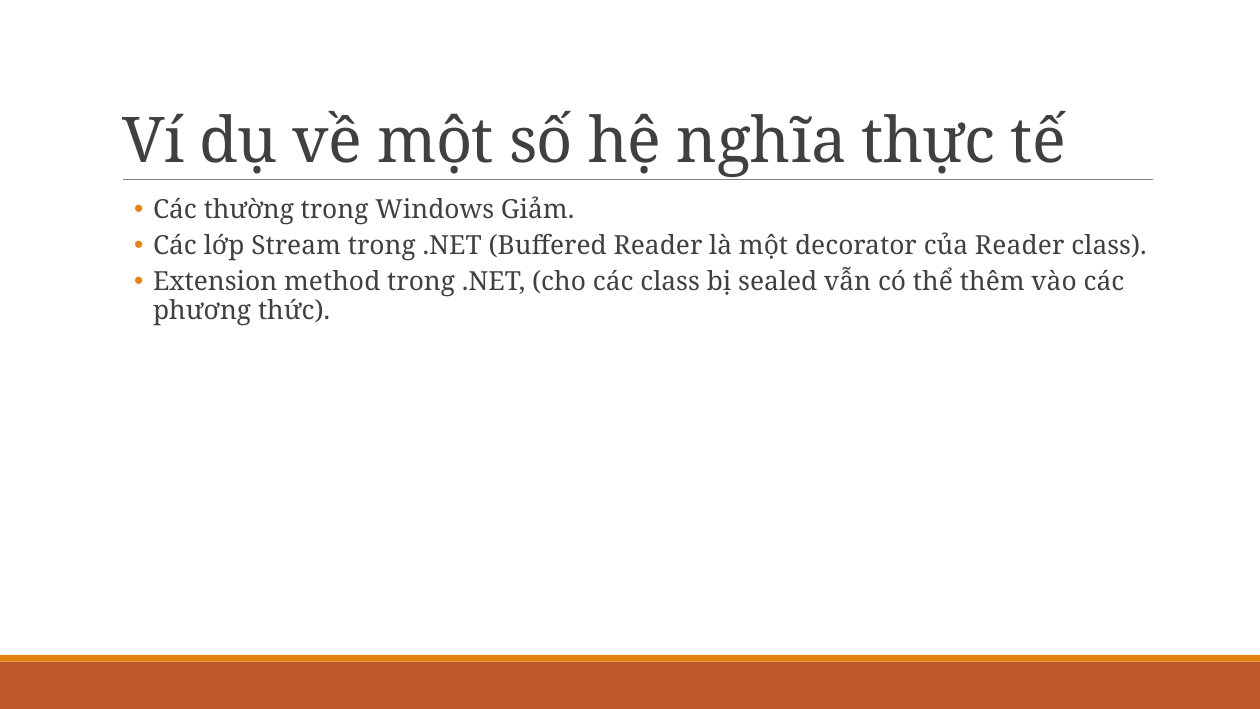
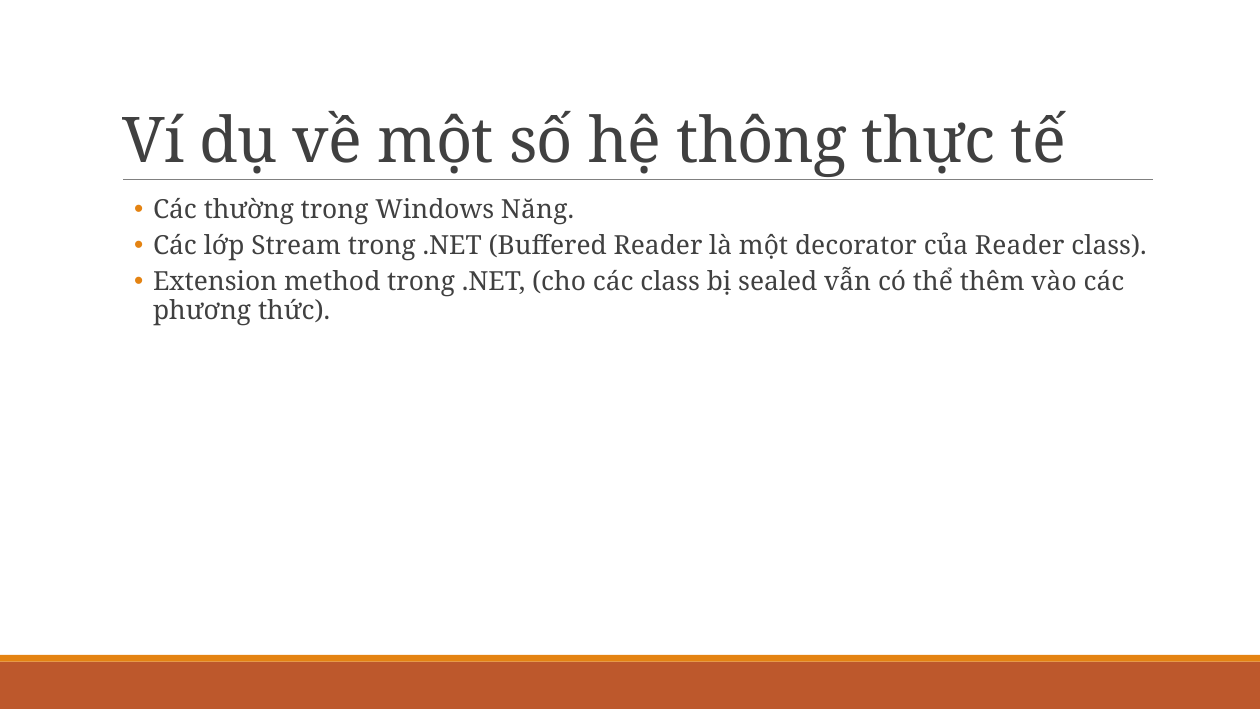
nghĩa: nghĩa -> thông (762, 141)
Giảm: Giảm -> Năng (538, 210)
